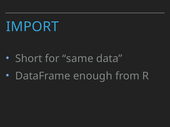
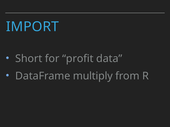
same: same -> profit (78, 59)
enough: enough -> multiply (93, 76)
